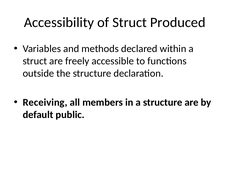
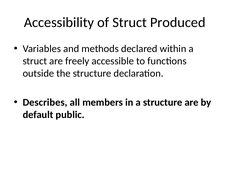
Receiving: Receiving -> Describes (45, 103)
